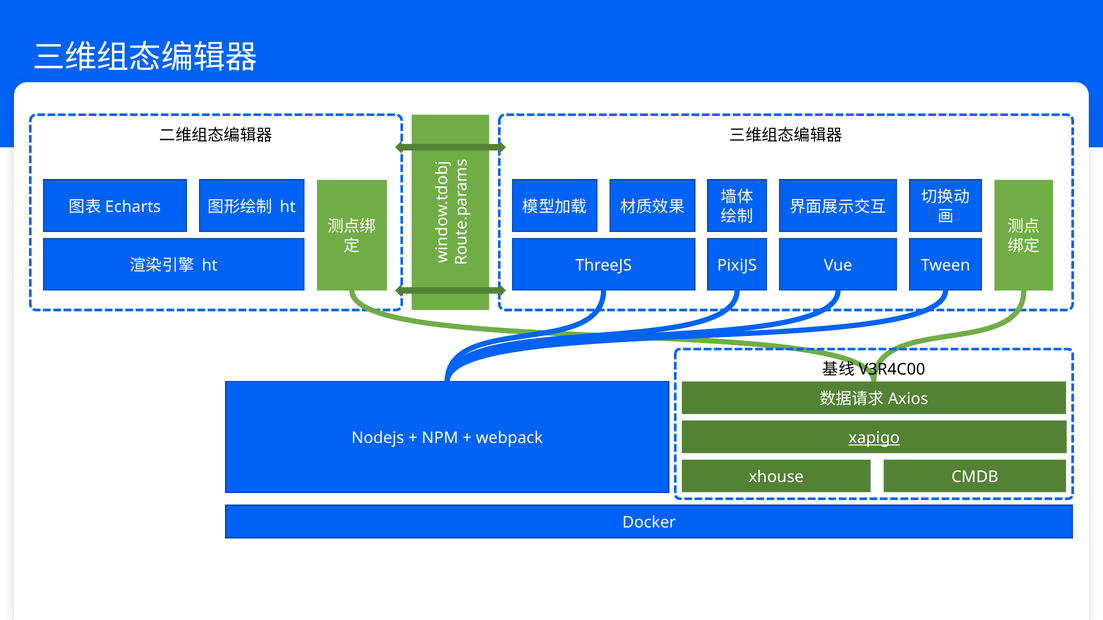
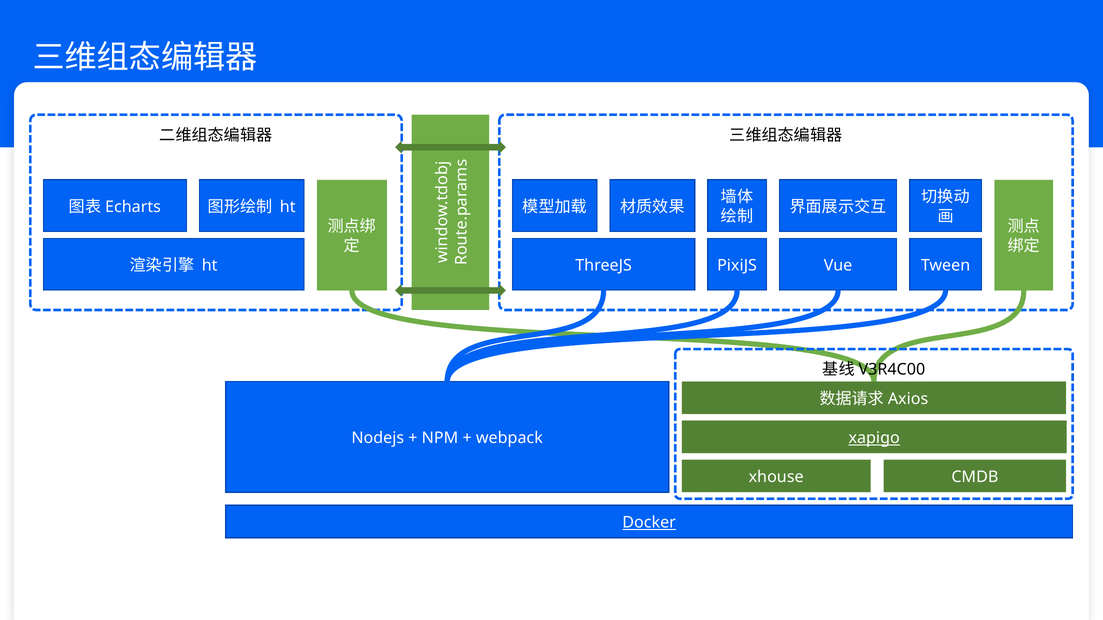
Docker underline: none -> present (649, 523)
